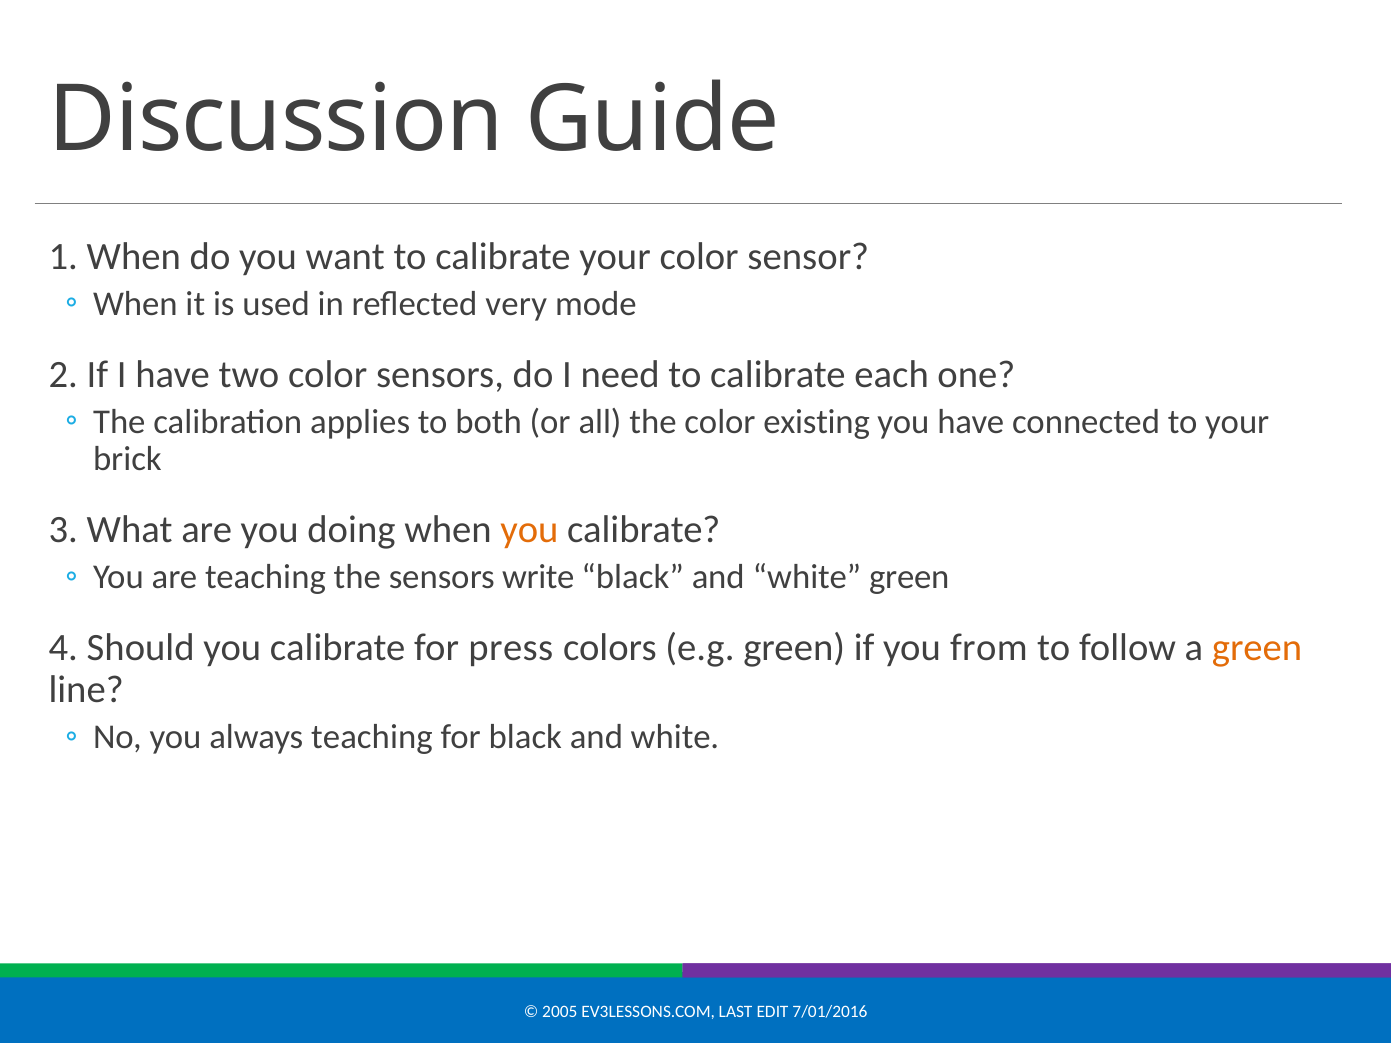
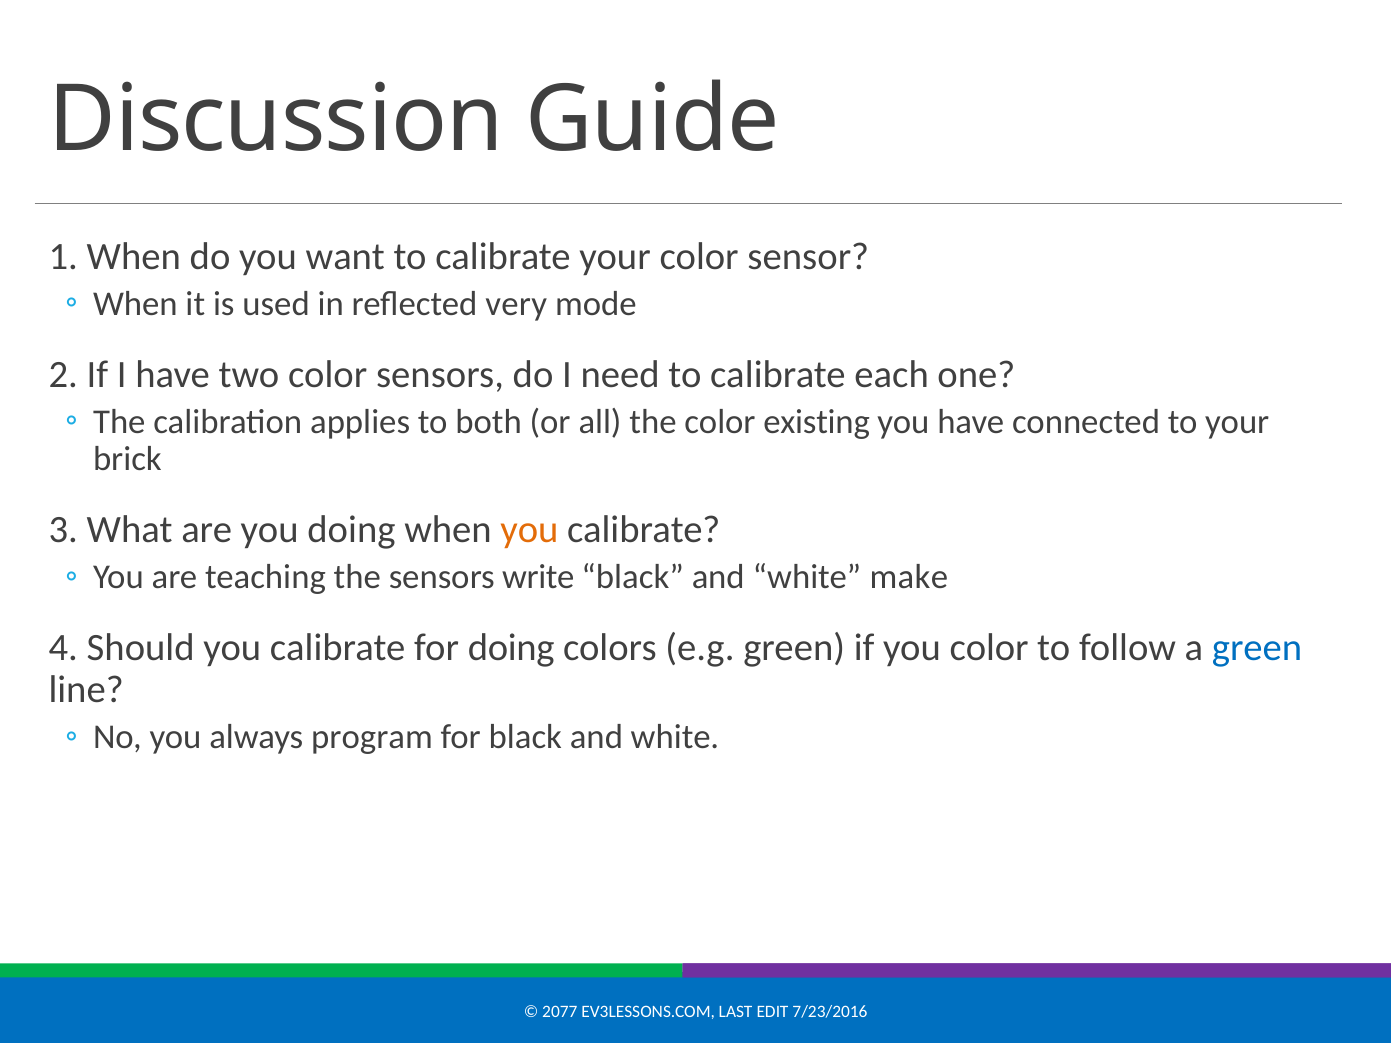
white green: green -> make (909, 578)
for press: press -> doing (511, 648)
you from: from -> color (989, 648)
green colour: orange -> blue (1257, 648)
always teaching: teaching -> program (372, 737)
2005: 2005 -> 2077 (560, 1012)
7/01/2016: 7/01/2016 -> 7/23/2016 (830, 1012)
